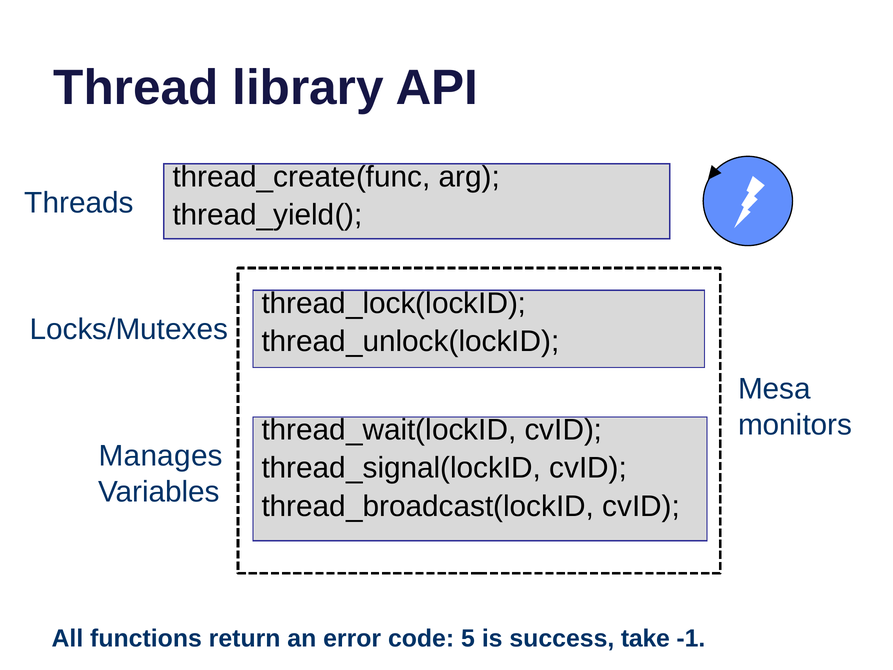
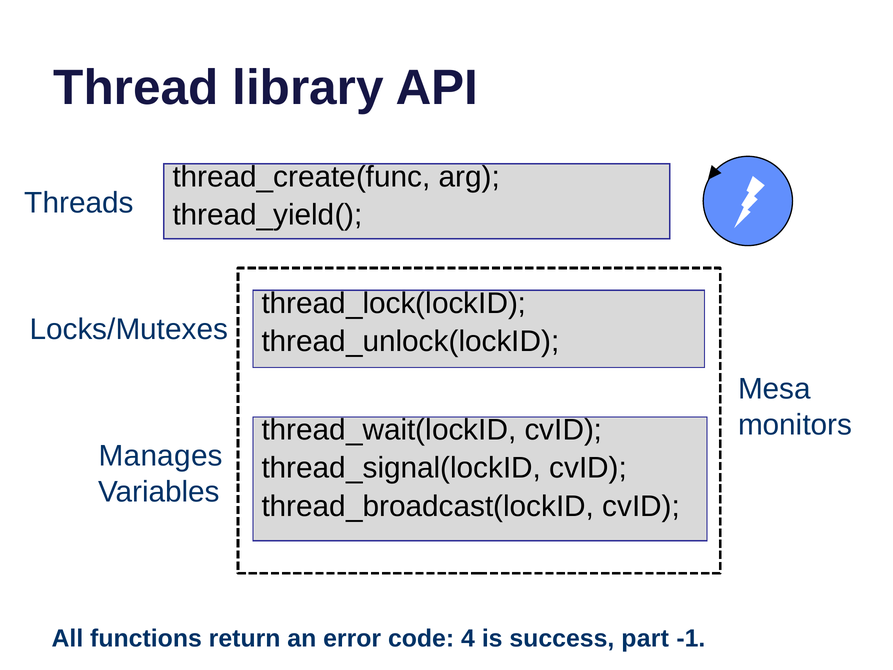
5: 5 -> 4 (468, 638)
take: take -> part (645, 638)
